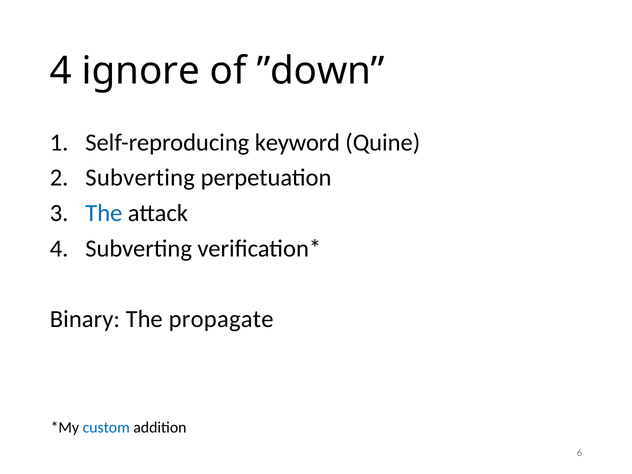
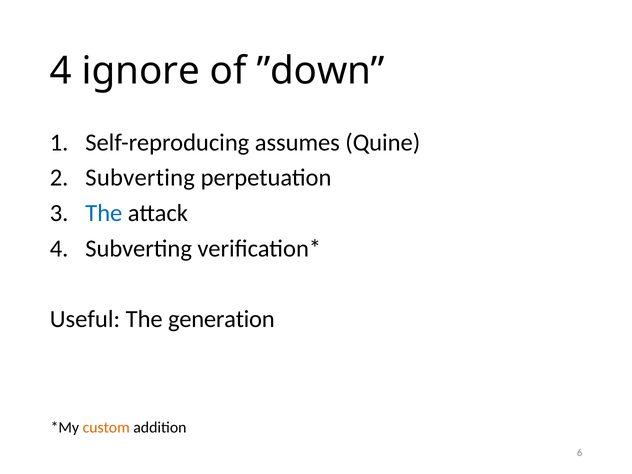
keyword: keyword -> assumes (297, 142)
Binary: Binary -> Useful (85, 319)
propagate: propagate -> generation (221, 319)
custom colour: blue -> orange (106, 427)
